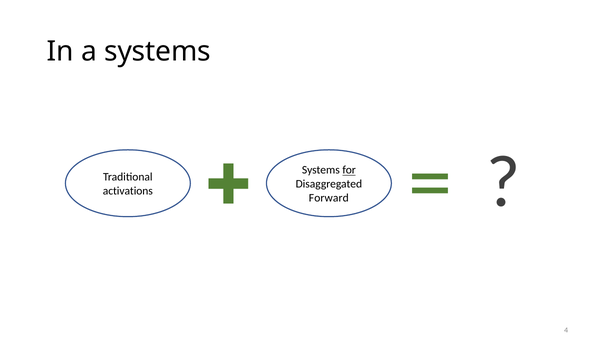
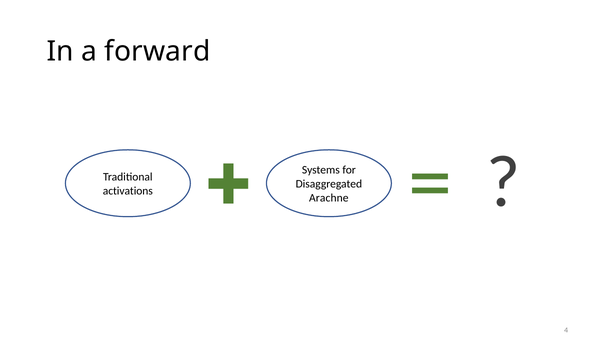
a systems: systems -> forward (157, 52)
for underline: present -> none (349, 170)
Forward: Forward -> Arachne (329, 198)
